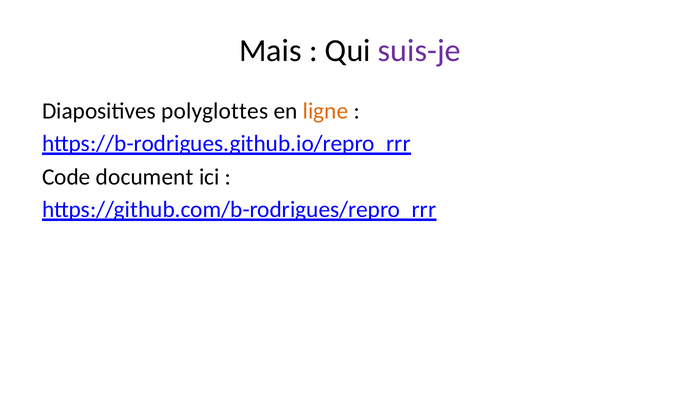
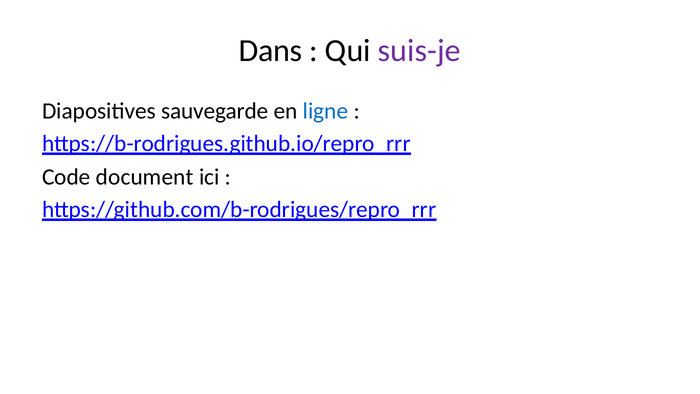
Mais: Mais -> Dans (271, 51)
polyglottes: polyglottes -> sauvegarde (215, 111)
ligne colour: orange -> blue (325, 111)
